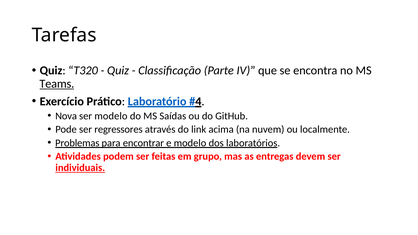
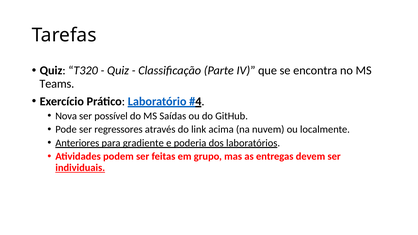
Teams underline: present -> none (57, 84)
ser modelo: modelo -> possível (111, 116)
Problemas: Problemas -> Anteriores (77, 143)
encontrar: encontrar -> gradiente (143, 143)
e modelo: modelo -> poderia (190, 143)
